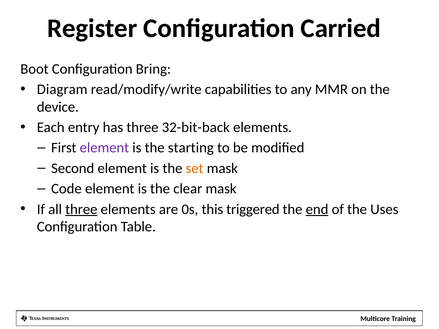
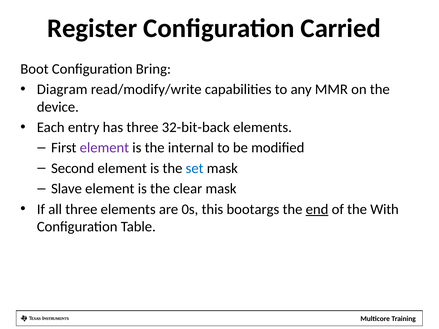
starting: starting -> internal (191, 148)
set colour: orange -> blue (195, 168)
Code: Code -> Slave (66, 189)
three underline: present -> none (81, 209)
triggered: triggered -> bootargs (253, 209)
Uses: Uses -> With (385, 209)
